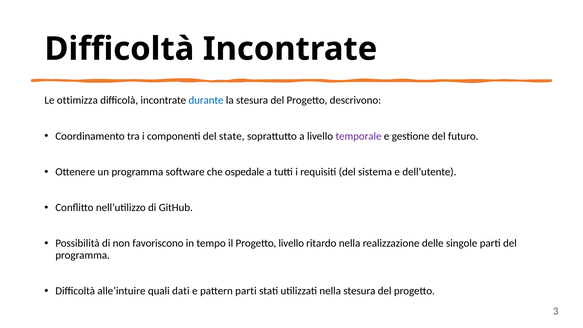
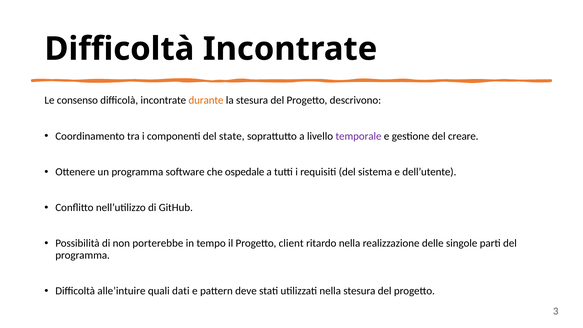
ottimizza: ottimizza -> consenso (77, 100)
durante colour: blue -> orange (206, 100)
futuro: futuro -> creare (463, 136)
favoriscono: favoriscono -> porterebbe (158, 243)
Progetto livello: livello -> client (291, 243)
pattern parti: parti -> deve (246, 291)
